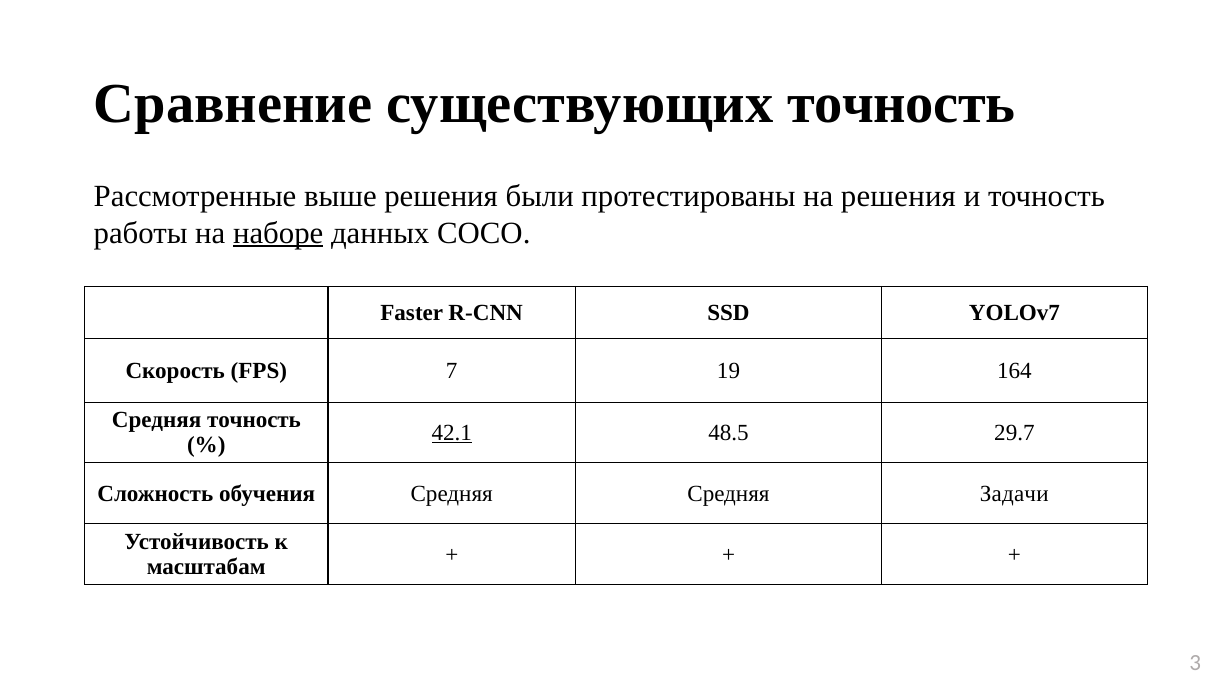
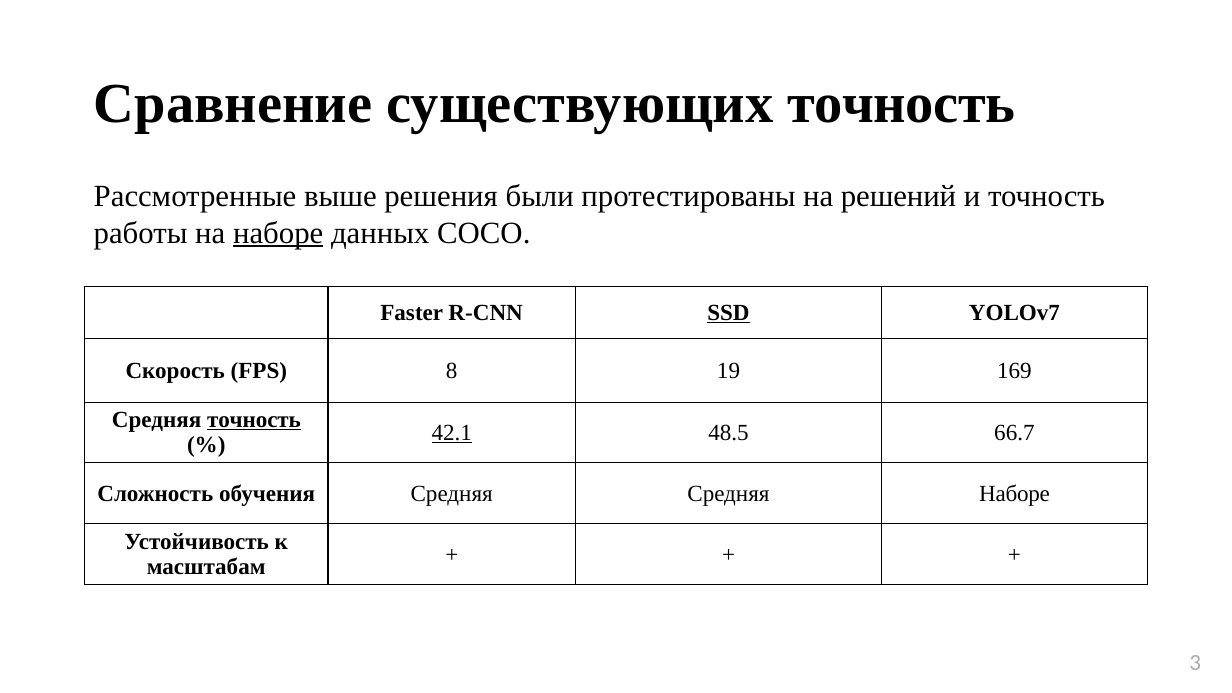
на решения: решения -> решений (899, 196)
SSD underline: none -> present (729, 313)
7: 7 -> 8 (452, 371)
164: 164 -> 169 (1014, 371)
точность underline: none -> present (254, 420)
29.7: 29.7 -> 66.7 (1014, 432)
Средняя Задачи: Задачи -> Наборе (1014, 493)
